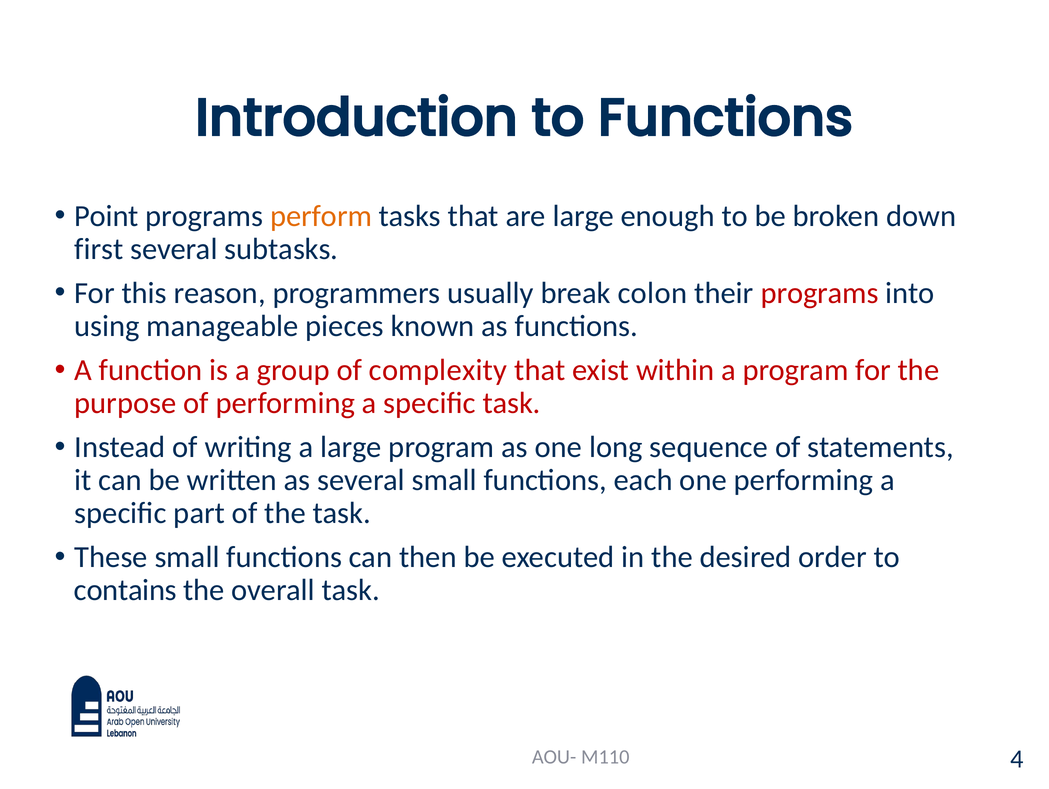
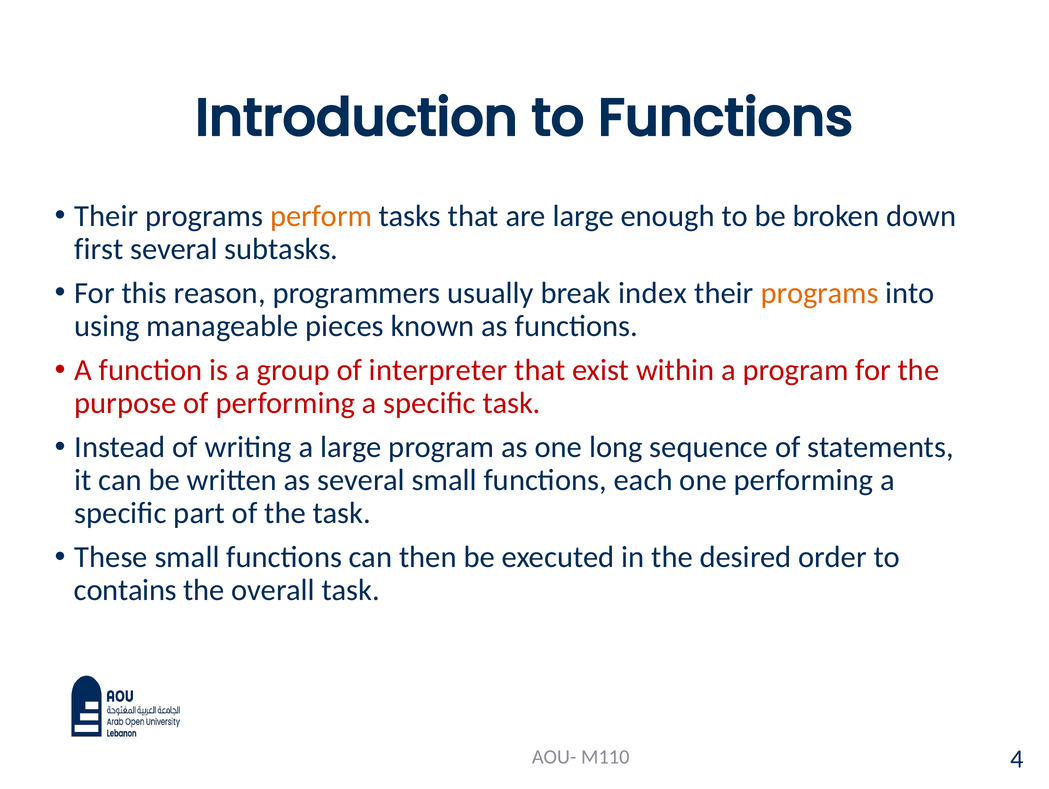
Point: Point -> Their (106, 216)
colon: colon -> index (652, 293)
programs colour: red -> orange (820, 293)
complexity: complexity -> interpreter (438, 370)
